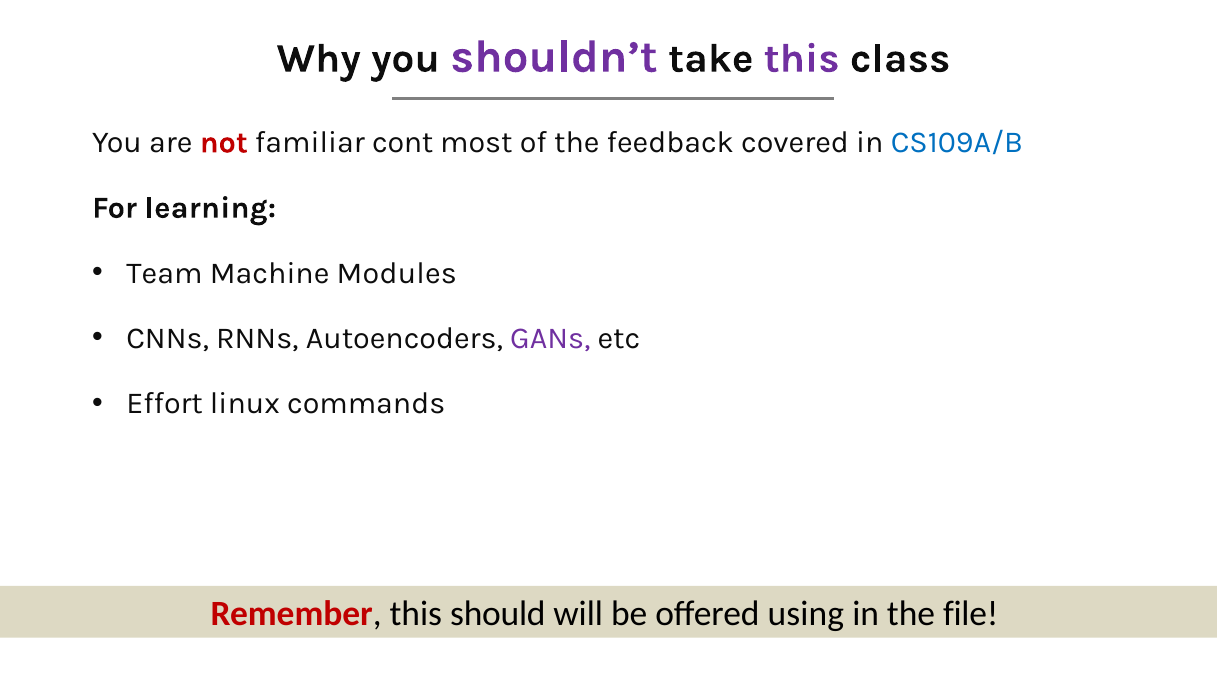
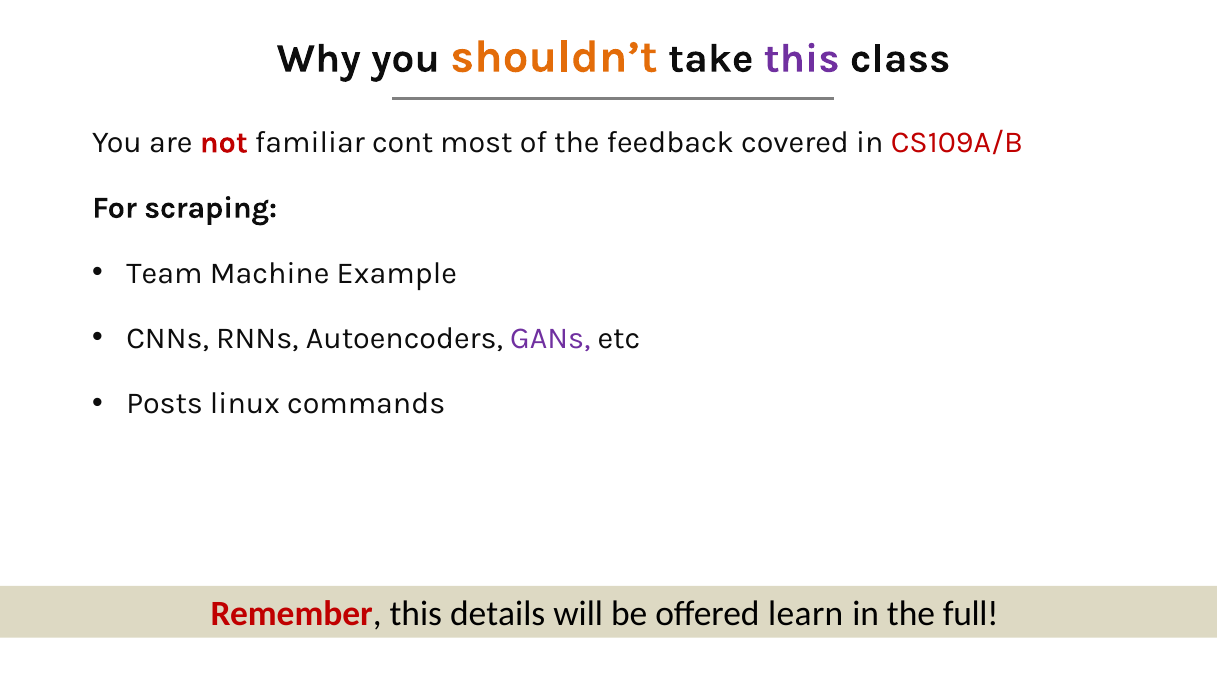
shouldn’t colour: purple -> orange (554, 57)
CS109A/B colour: blue -> red (957, 142)
learning: learning -> scraping (211, 208)
Modules: Modules -> Example (397, 273)
Effort: Effort -> Posts (165, 404)
should: should -> details (498, 615)
using: using -> learn (806, 615)
file: file -> full (971, 615)
